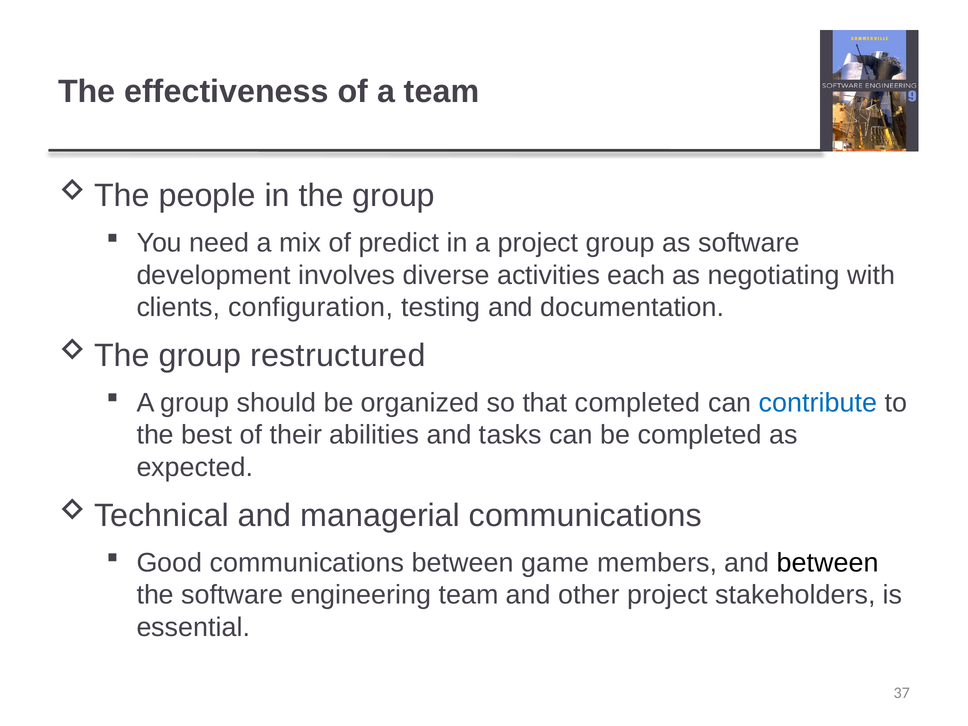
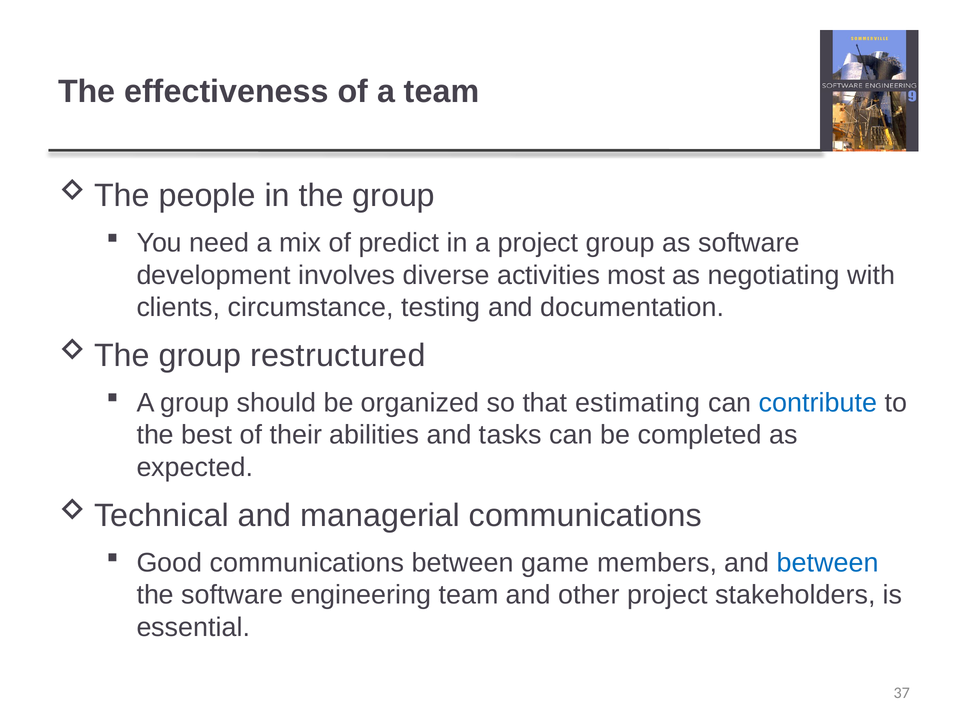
each: each -> most (636, 275)
configuration: configuration -> circumstance (311, 308)
that completed: completed -> estimating (638, 403)
between colour: black -> blue (828, 563)
